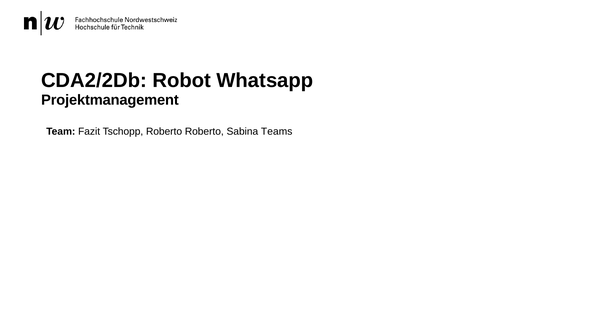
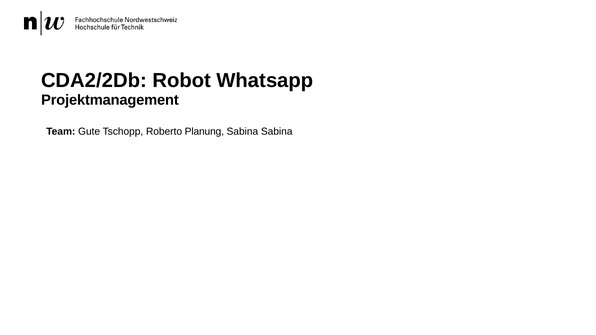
Fazit: Fazit -> Gute (89, 132)
Roberto Roberto: Roberto -> Planung (204, 132)
Sabina Teams: Teams -> Sabina (277, 132)
